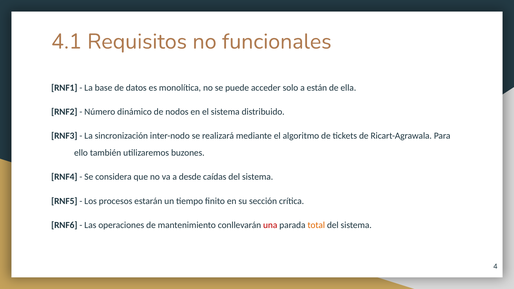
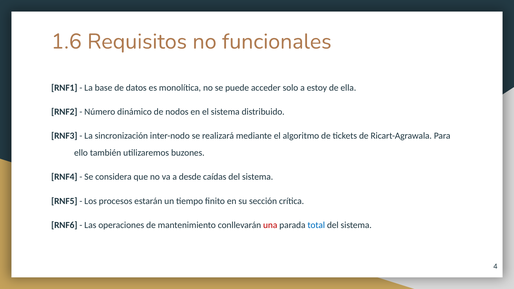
4.1: 4.1 -> 1.6 (66, 42)
están: están -> estoy (317, 88)
total colour: orange -> blue (316, 225)
